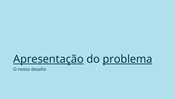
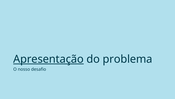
problema underline: present -> none (128, 59)
